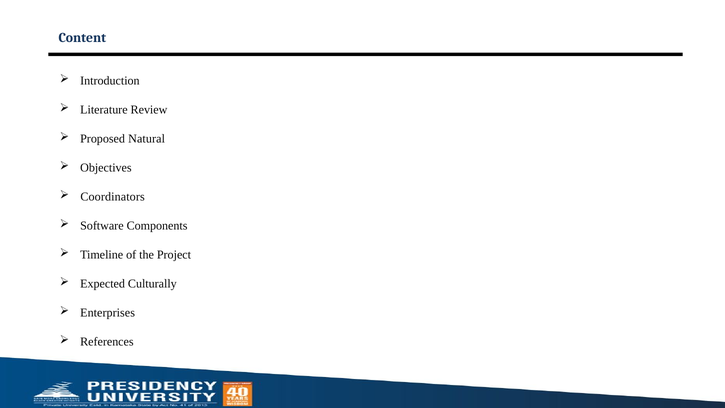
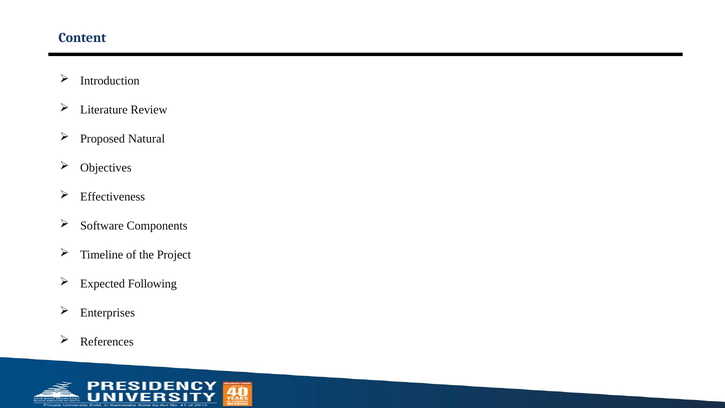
Coordinators: Coordinators -> Effectiveness (113, 197)
Culturally: Culturally -> Following (152, 284)
